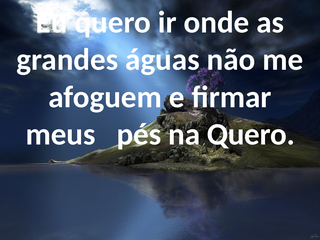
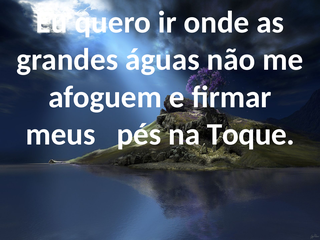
na Quero: Quero -> Toque (251, 134)
